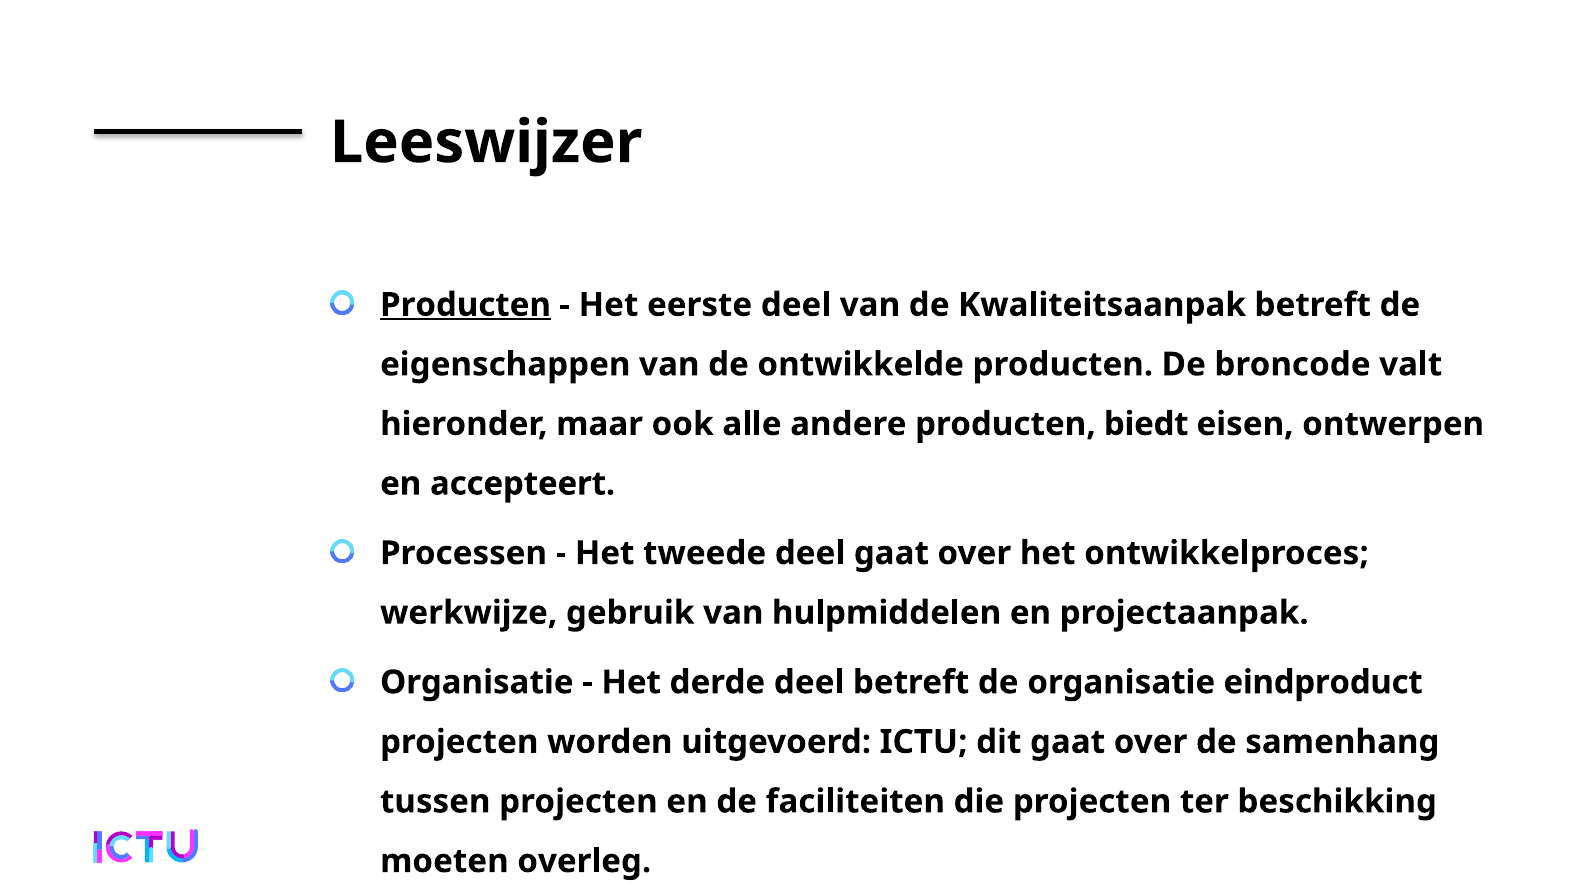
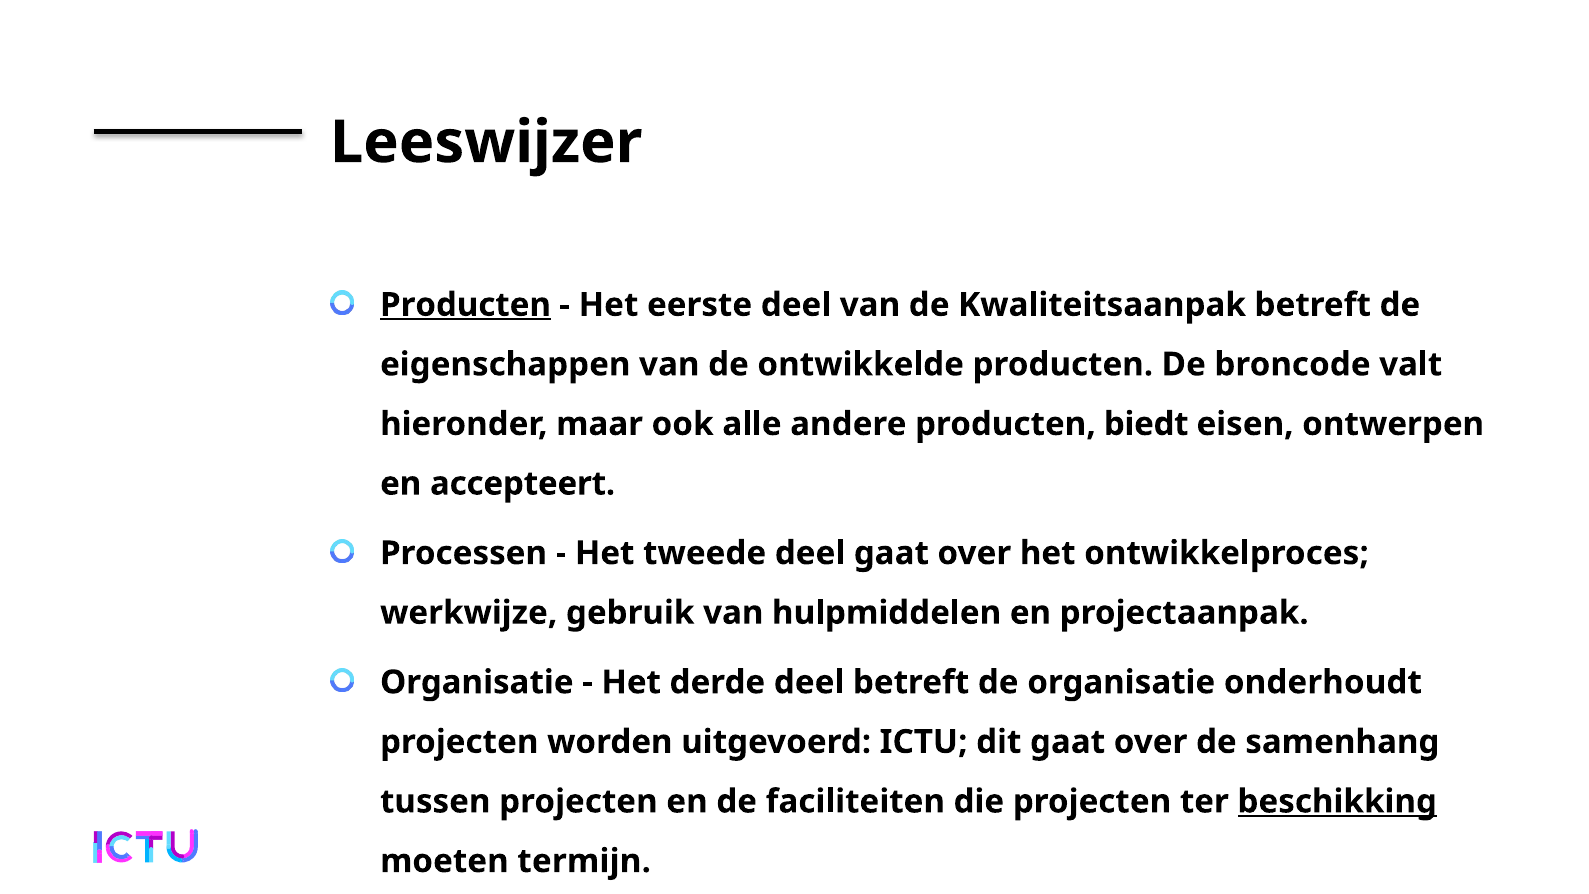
eindproduct: eindproduct -> onderhoudt (1323, 682)
beschikking underline: none -> present (1337, 801)
overleg: overleg -> termijn (584, 861)
